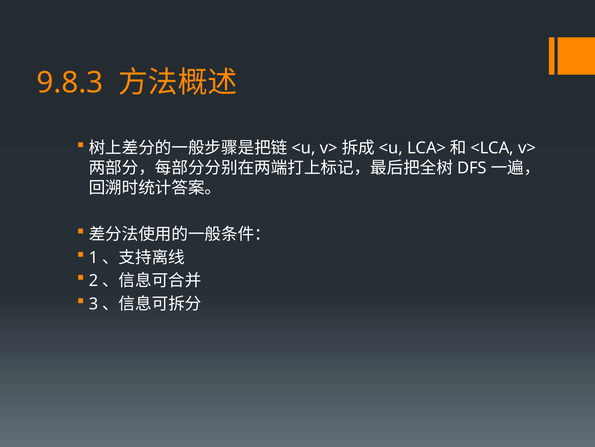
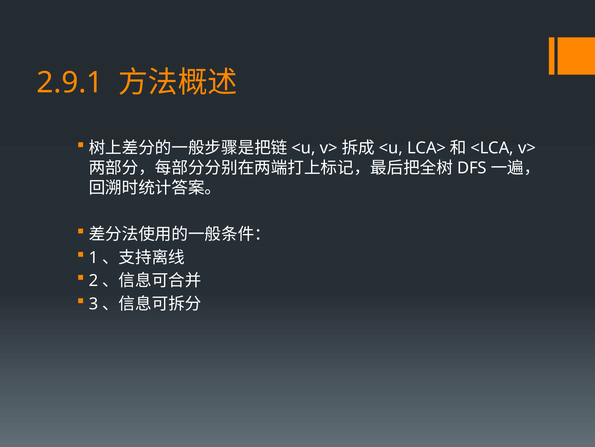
9.8.3: 9.8.3 -> 2.9.1 (70, 83)
